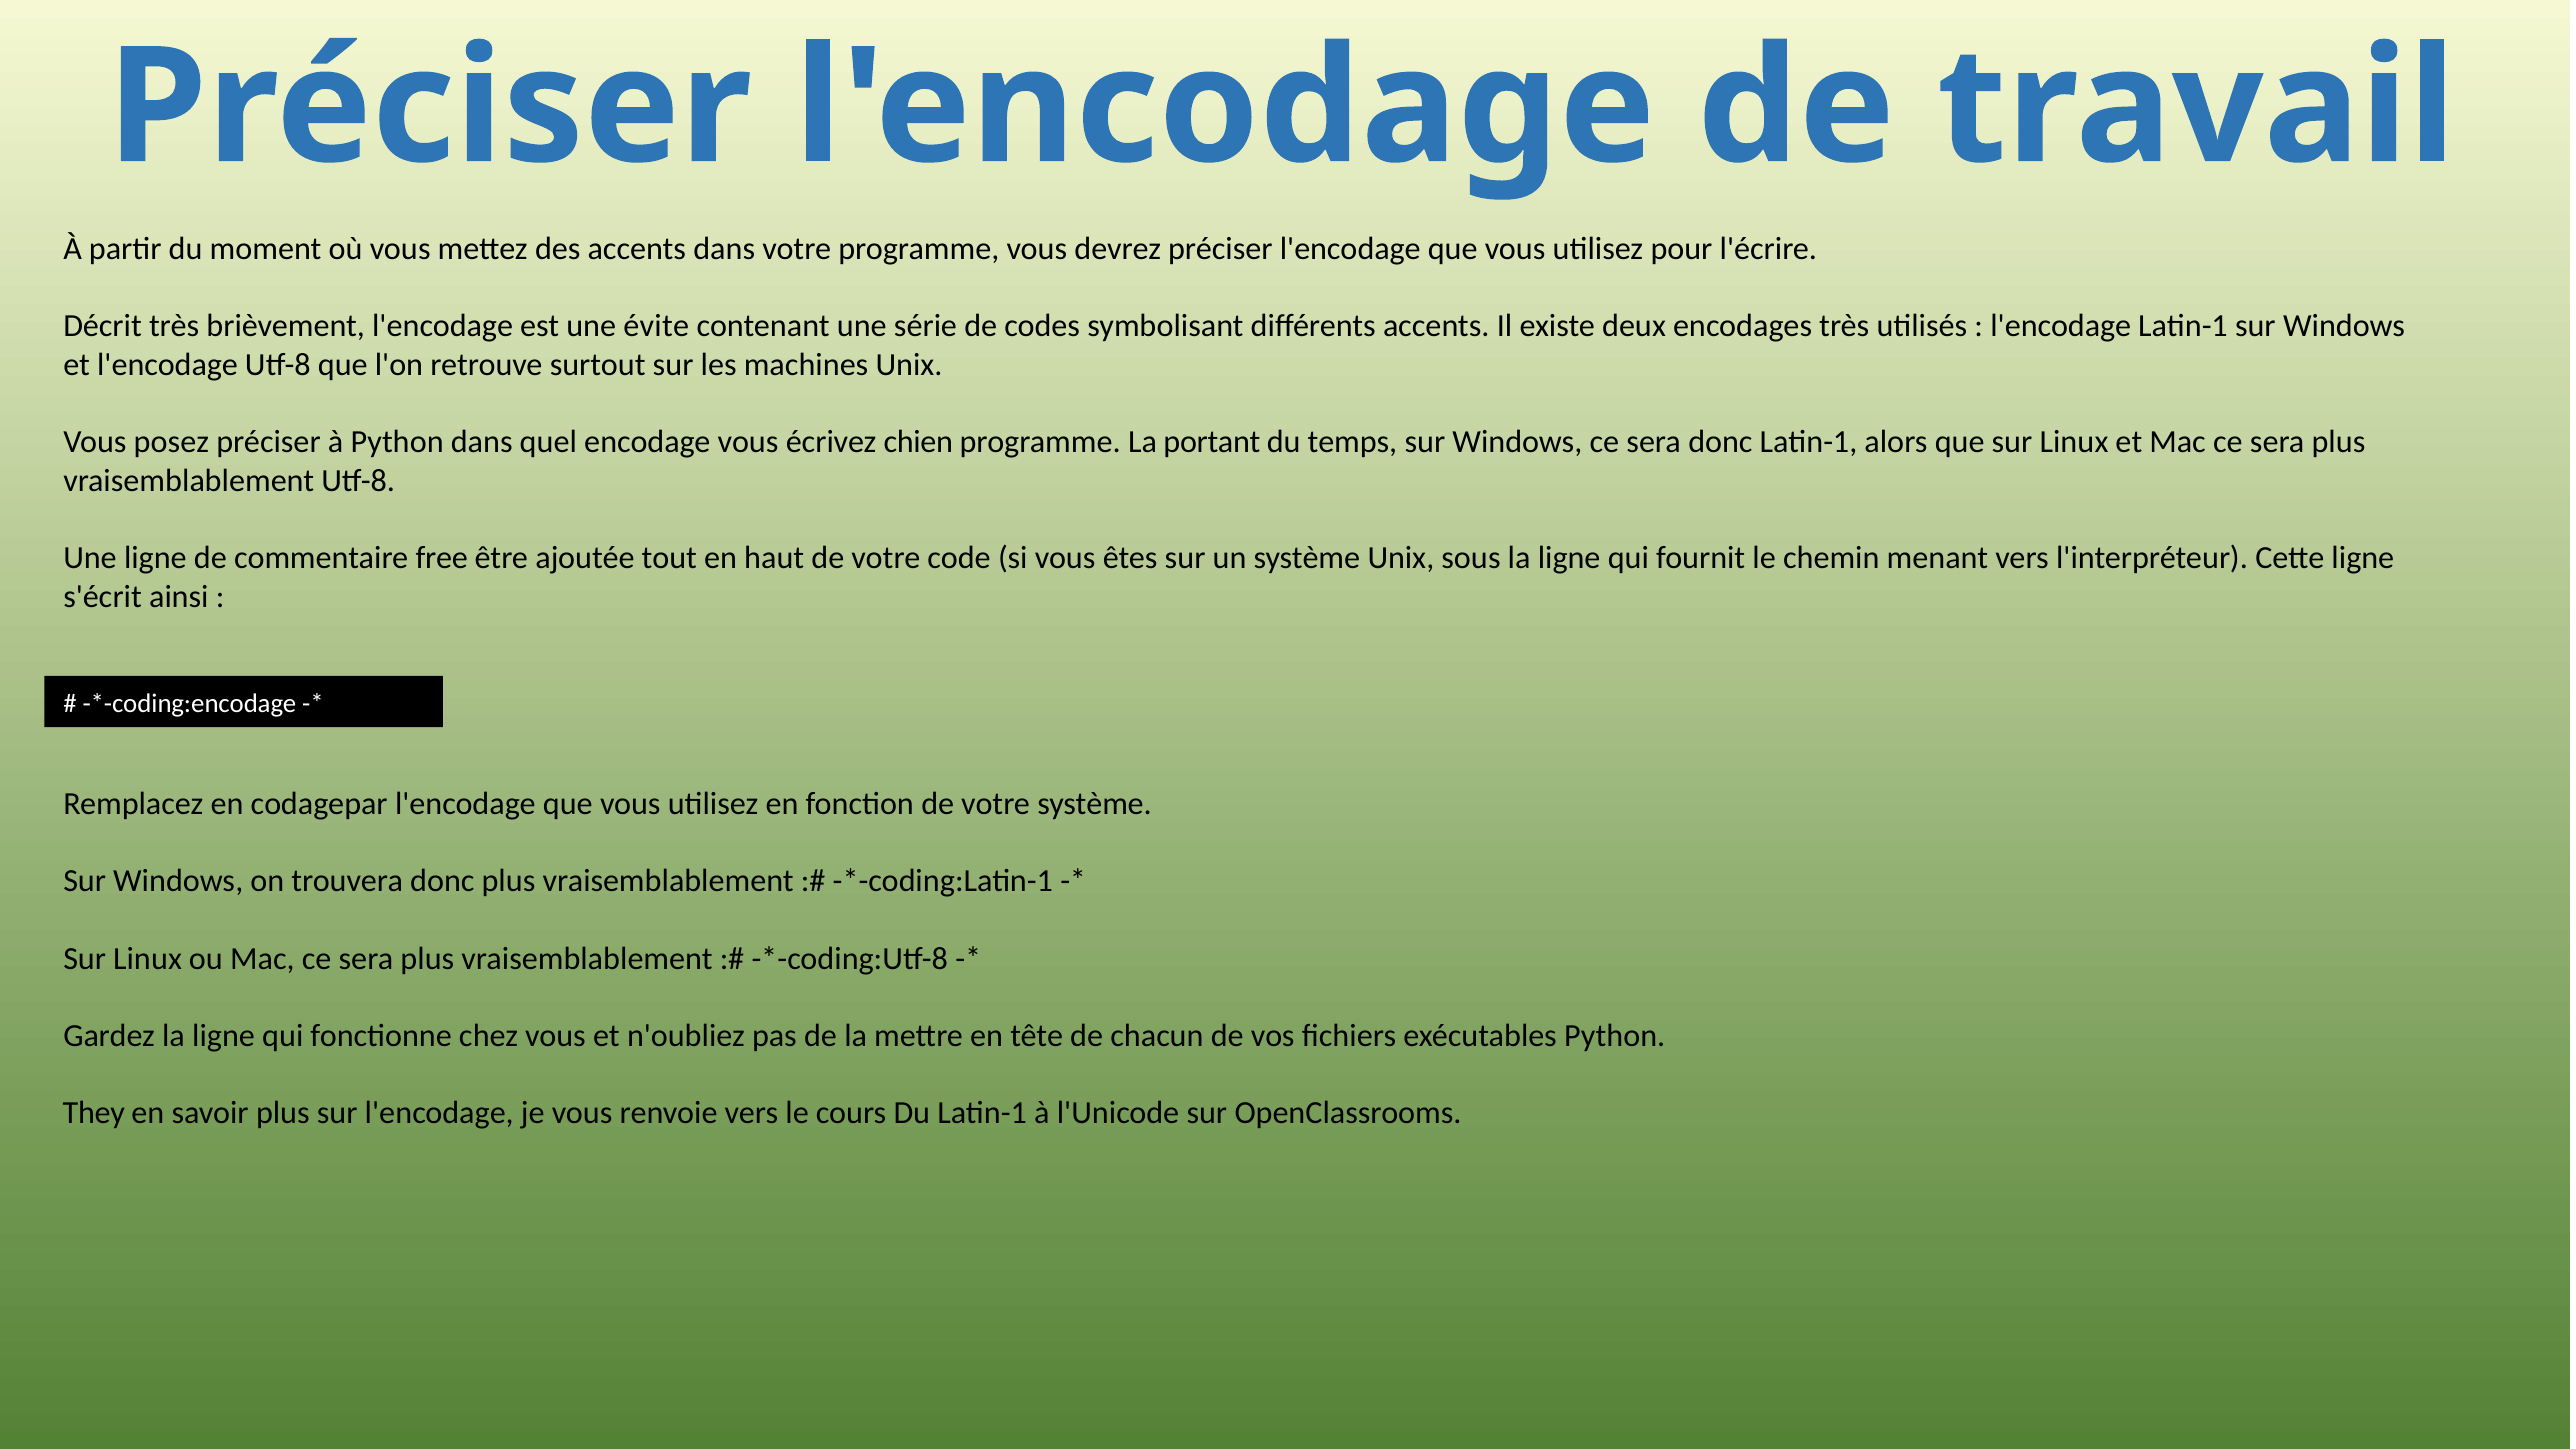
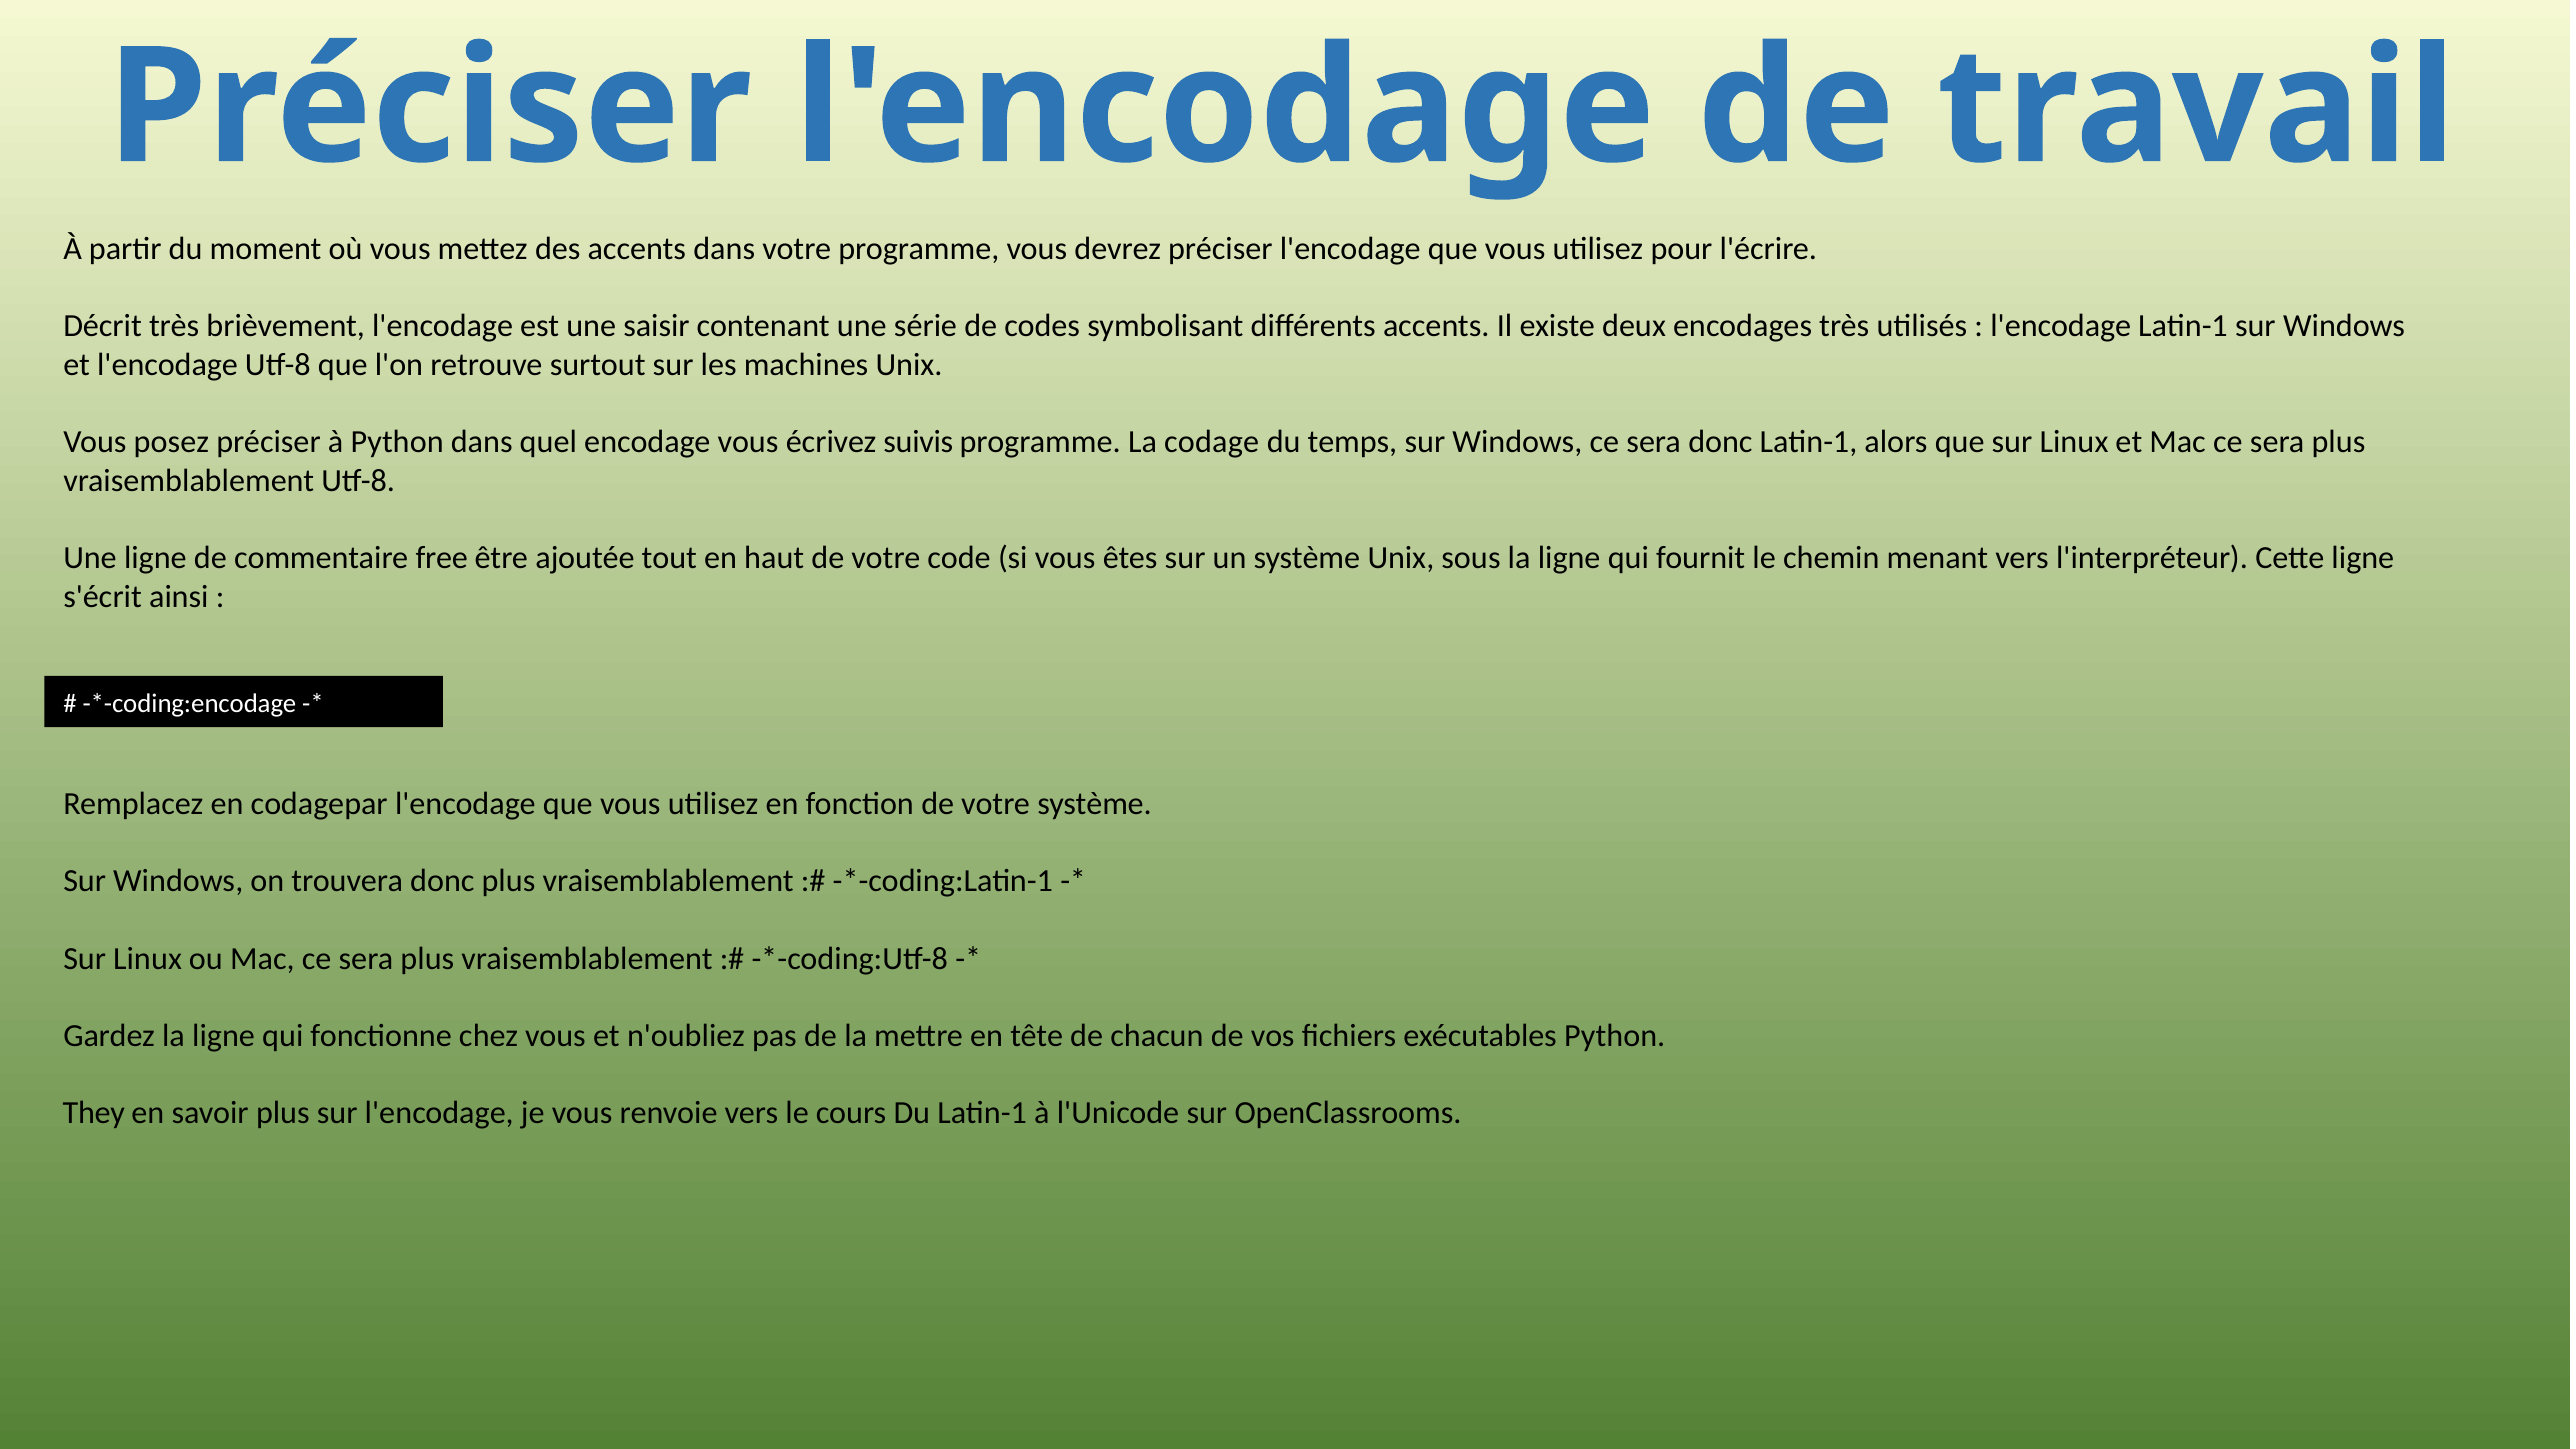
évite: évite -> saisir (656, 326)
chien: chien -> suivis (918, 442)
portant: portant -> codage (1212, 442)
